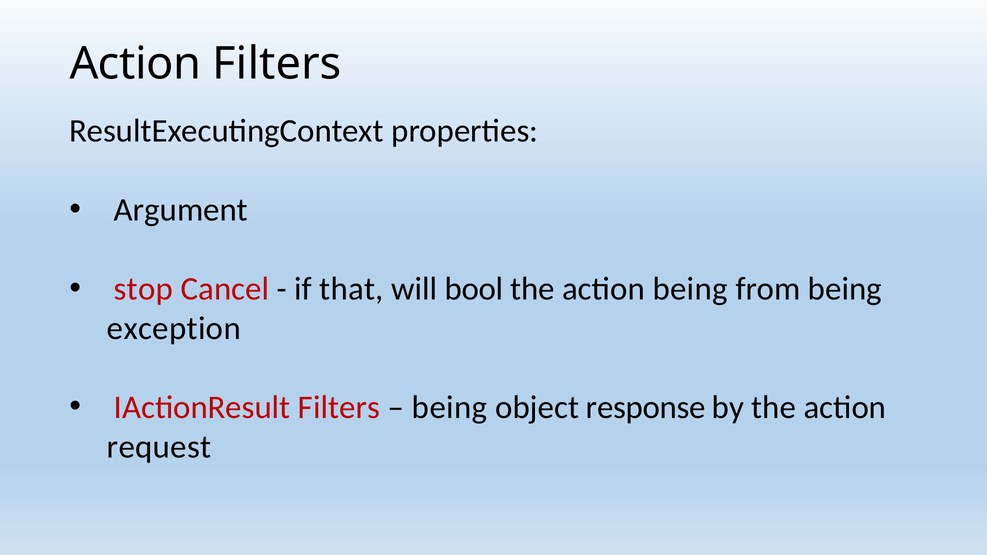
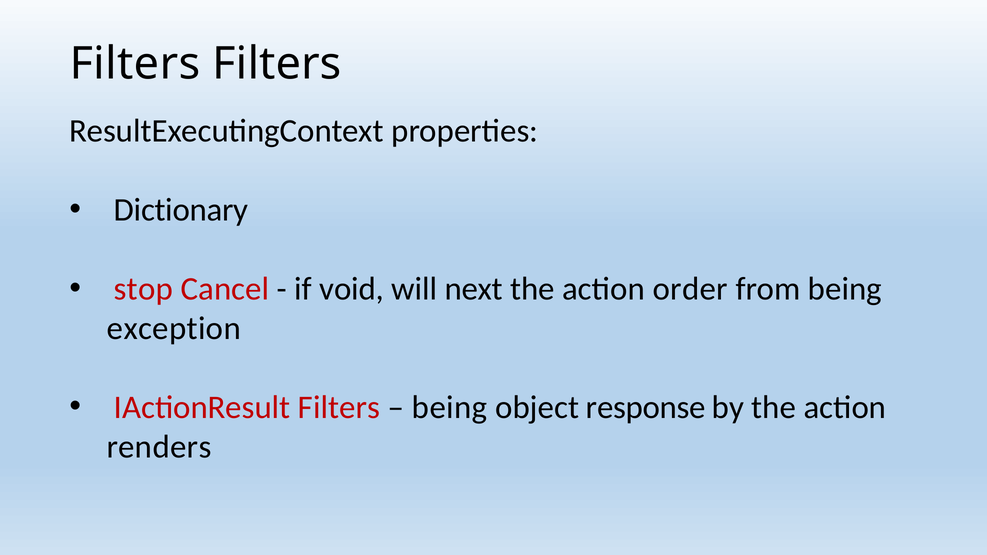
Action: Action -> Filters (135, 64)
Argument: Argument -> Dictionary (181, 210)
that: that -> void (352, 289)
bool: bool -> next (474, 289)
action being: being -> order (690, 289)
request: request -> renders (159, 447)
